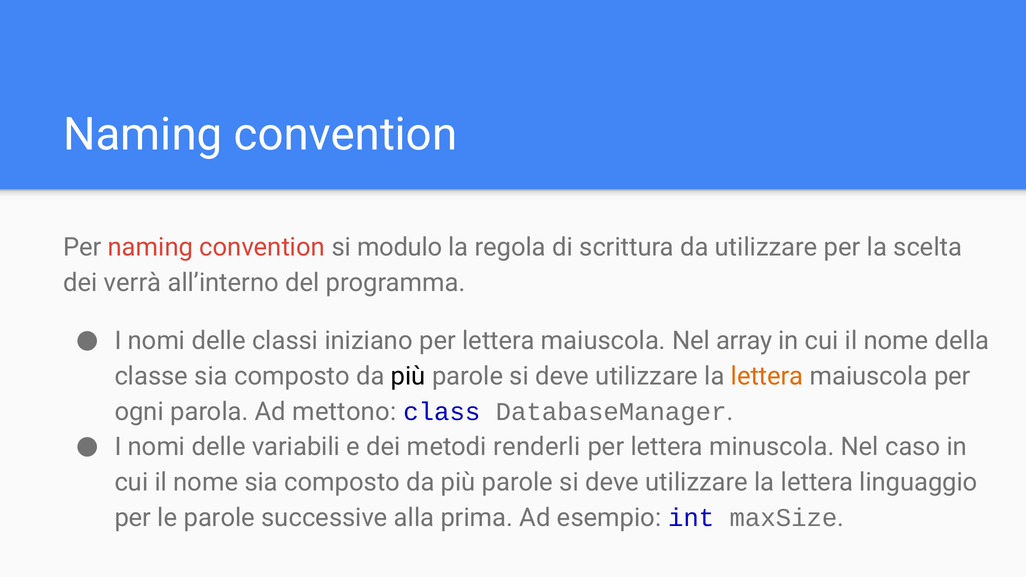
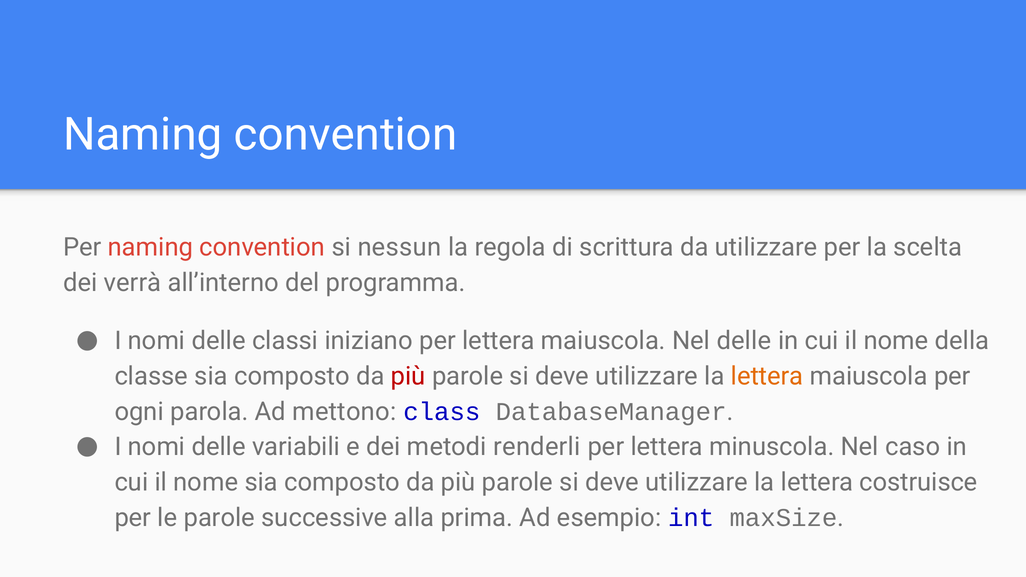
modulo: modulo -> nessun (399, 247)
Nel array: array -> delle (744, 341)
più colour: black -> red (408, 376)
linguaggio: linguaggio -> costruisce (918, 482)
